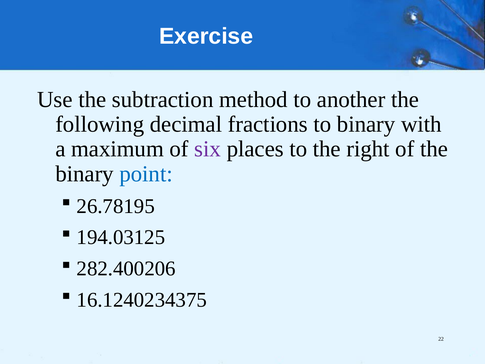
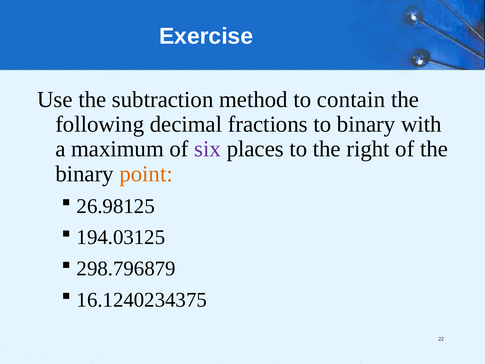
another: another -> contain (351, 100)
point colour: blue -> orange (146, 174)
26.78195: 26.78195 -> 26.98125 (116, 206)
282.400206: 282.400206 -> 298.796879 (126, 268)
